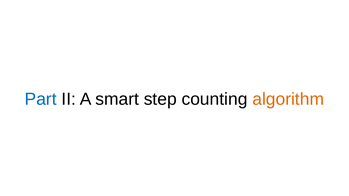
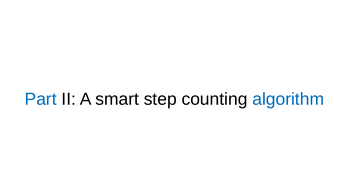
algorithm colour: orange -> blue (288, 99)
